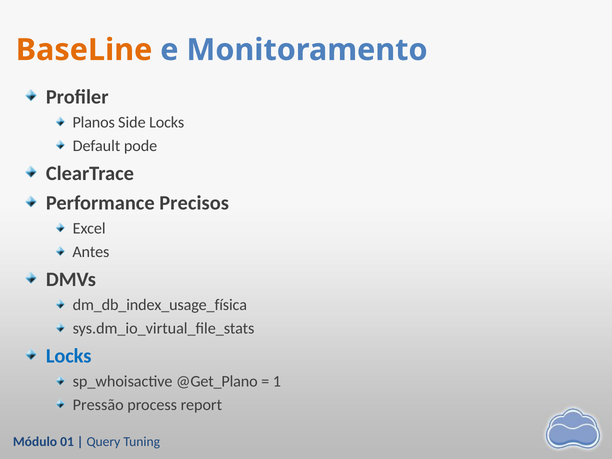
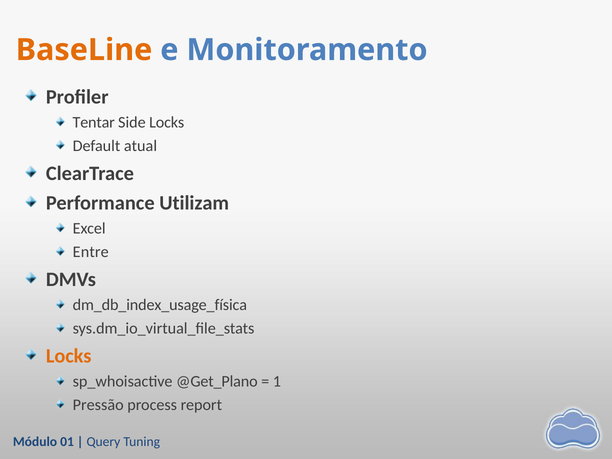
Planos: Planos -> Tentar (94, 123)
pode: pode -> atual (140, 146)
Precisos: Precisos -> Utilizam (194, 203)
Antes: Antes -> Entre (91, 252)
Locks colour: blue -> orange (69, 356)
